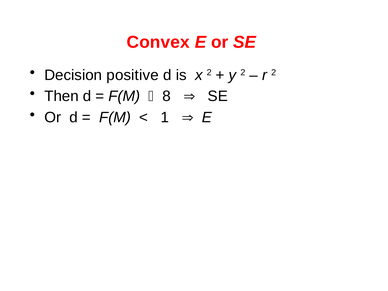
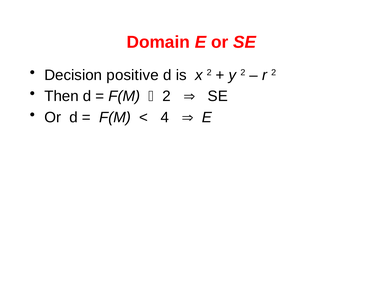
Convex: Convex -> Domain (158, 42)
8: 8 -> 2 (167, 96)
1: 1 -> 4 (165, 117)
